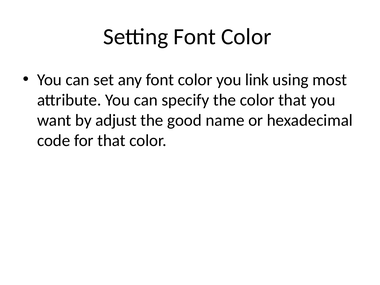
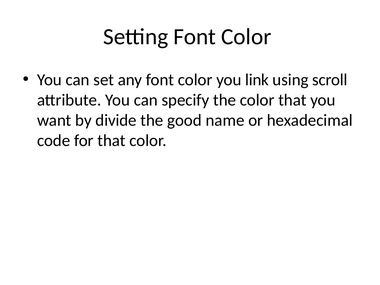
most: most -> scroll (330, 80)
adjust: adjust -> divide (116, 120)
